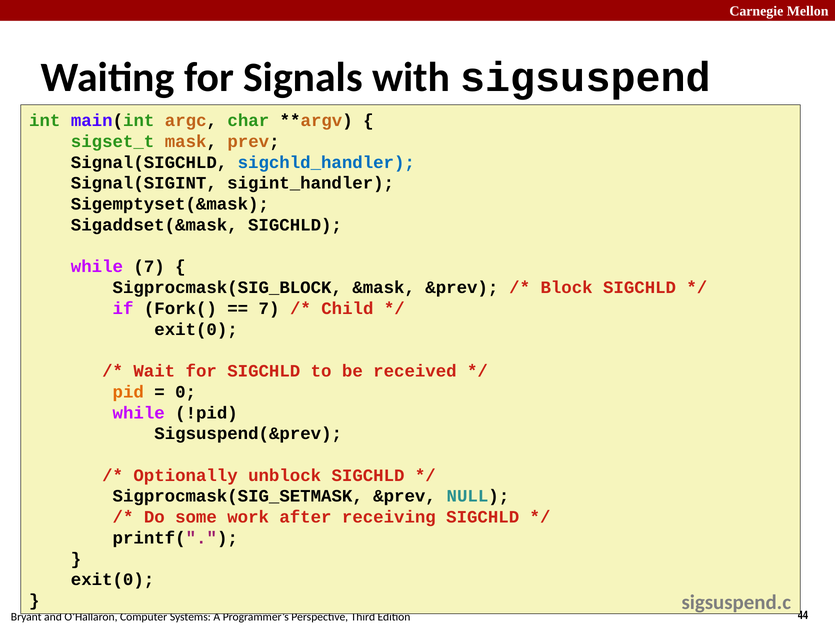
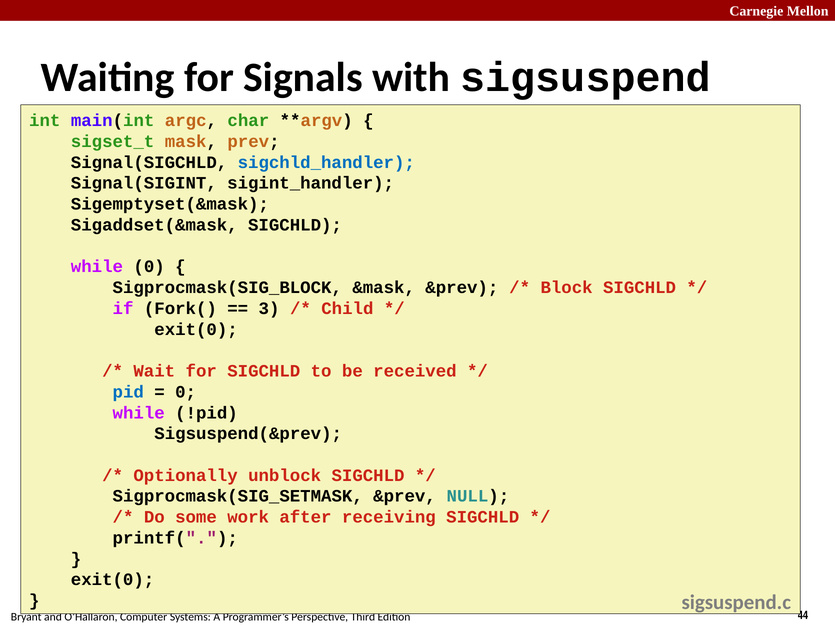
while 7: 7 -> 0 (149, 267)
7: 7 -> 3 (269, 309)
pid colour: orange -> blue (128, 392)
